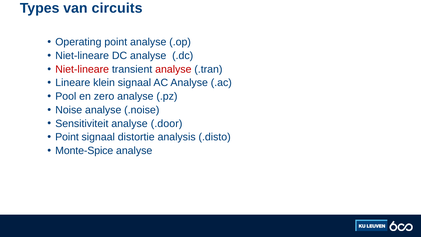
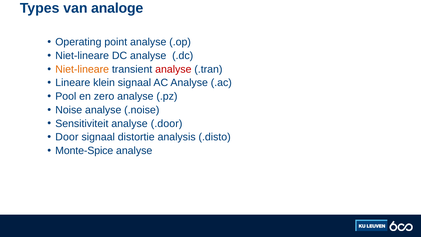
circuits: circuits -> analoge (117, 8)
Niet-lineare colour: red -> orange (82, 69)
Point: Point -> Door (67, 137)
